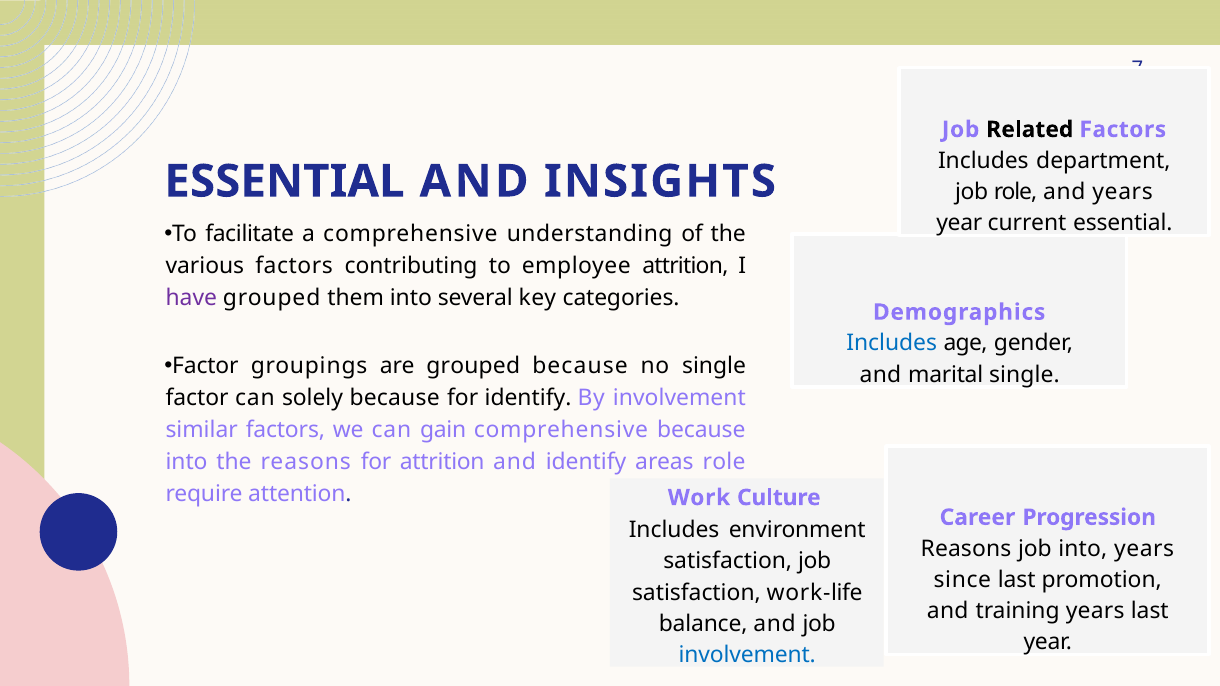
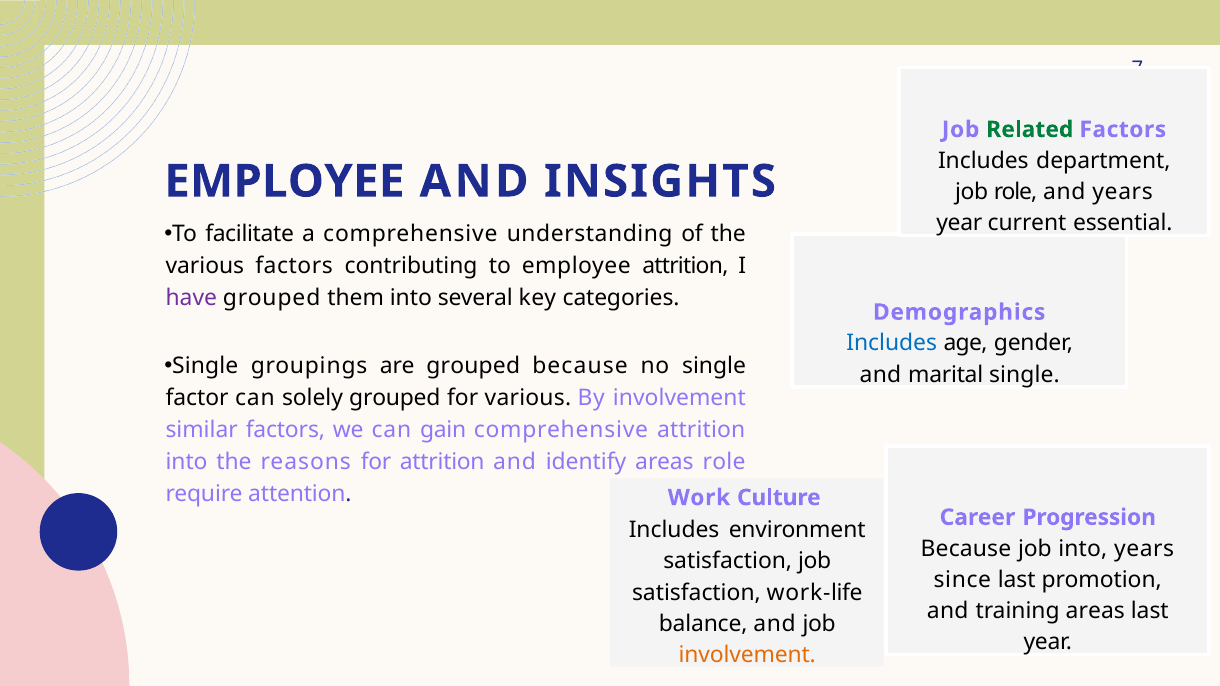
Related colour: black -> green (1030, 130)
ESSENTIAL: ESSENTIAL -> EMPLOYEE (284, 182)
Factor: Factor -> Single (205, 366)
solely because: because -> grouped (395, 398)
for identify: identify -> various (528, 398)
comprehensive because: because -> attrition (701, 430)
Reasons: Reasons -> Because (966, 549)
training years: years -> areas (1095, 611)
involvement colour: blue -> orange (747, 655)
